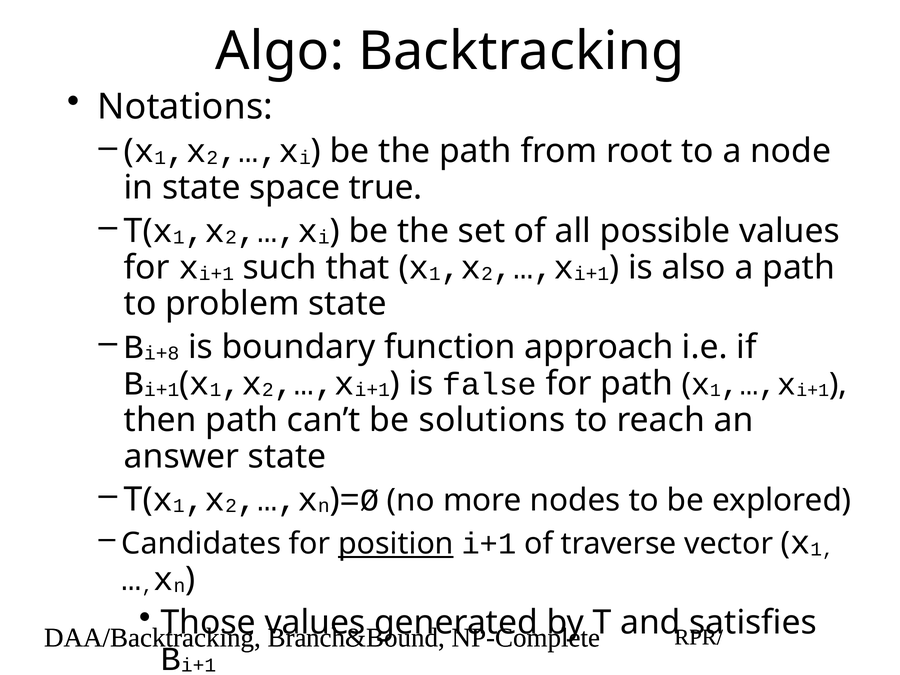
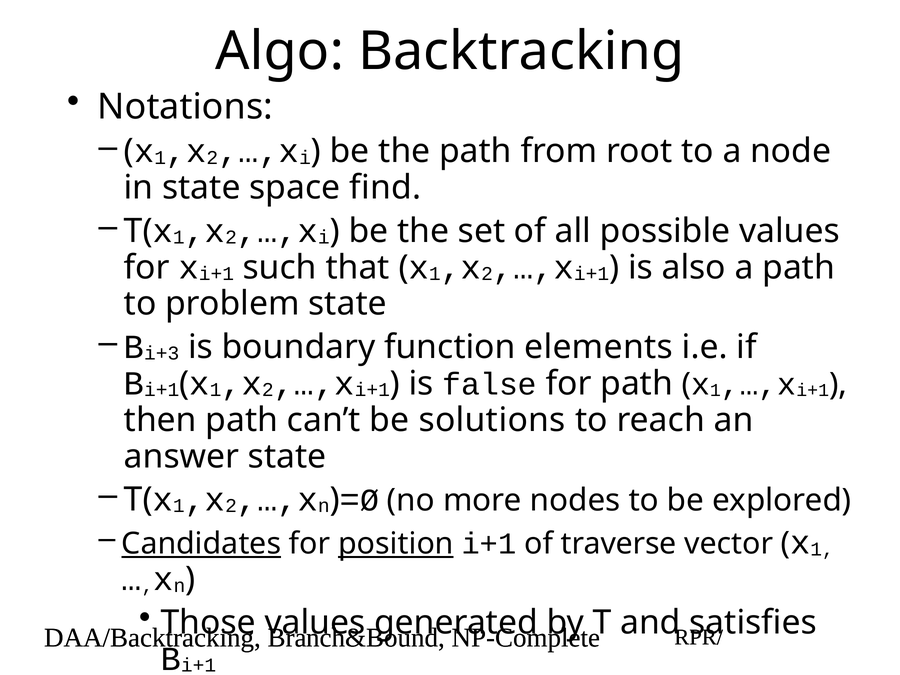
true: true -> find (385, 188)
i+8: i+8 -> i+3 (162, 353)
approach: approach -> elements (599, 347)
Candidates underline: none -> present (201, 544)
